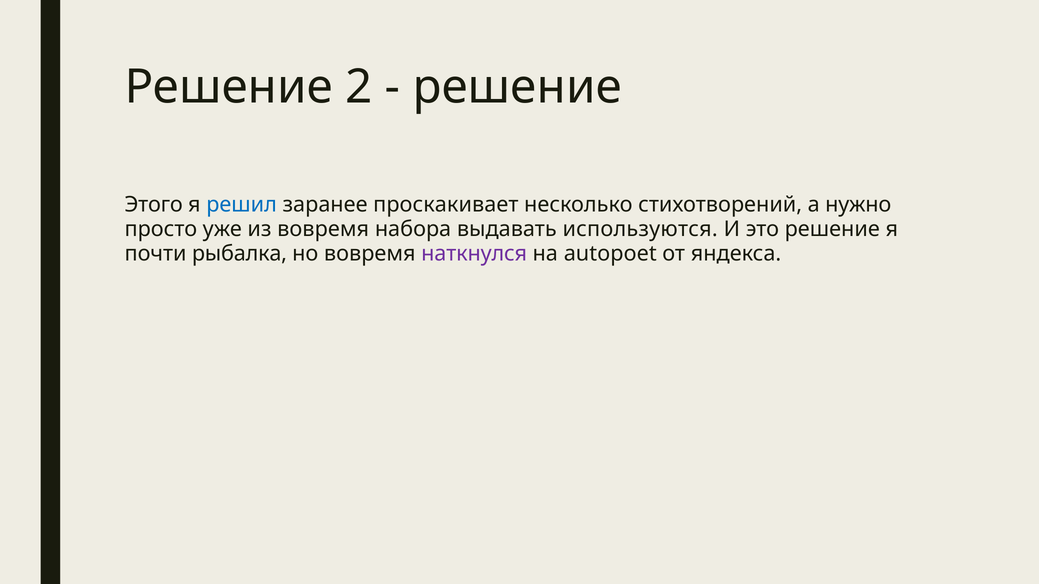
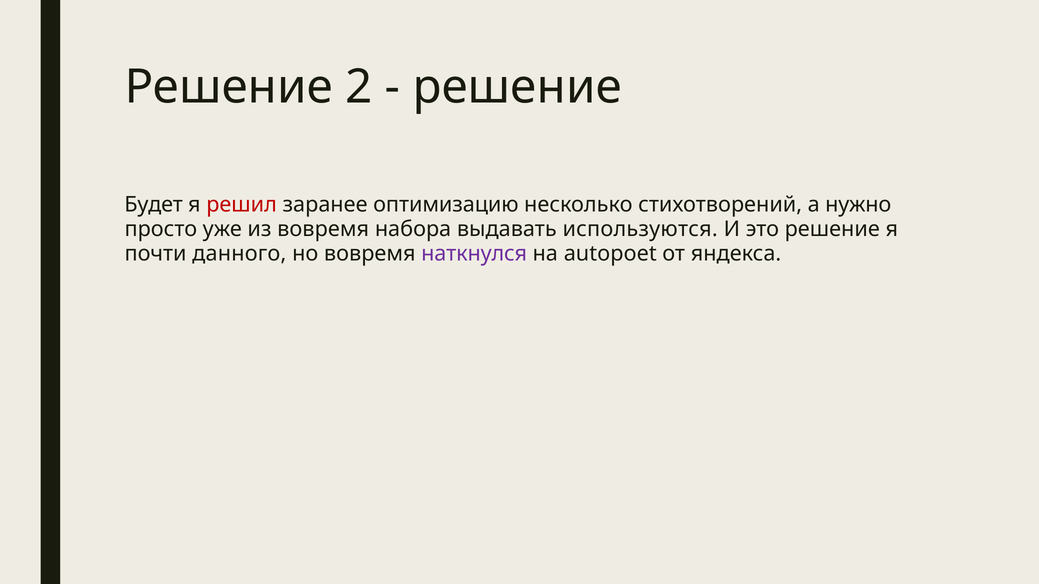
Этого: Этого -> Будет (154, 205)
решил colour: blue -> red (242, 205)
проскакивает: проскакивает -> оптимизацию (446, 205)
рыбалка: рыбалка -> данного (239, 254)
